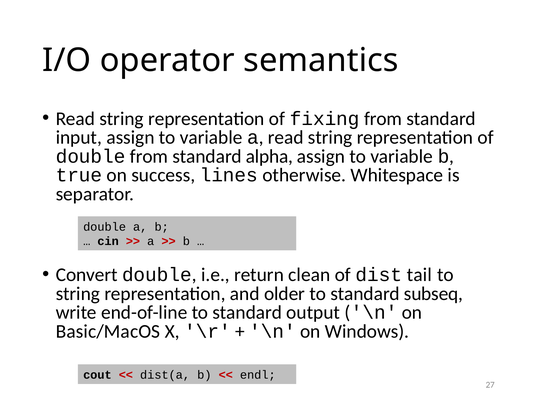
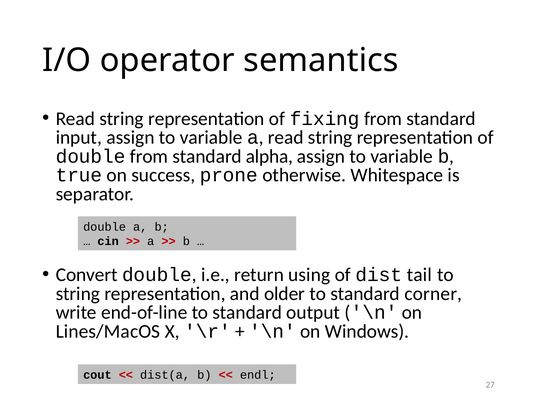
lines: lines -> prone (229, 175)
clean: clean -> using (309, 275)
subseq: subseq -> corner (433, 294)
Basic/MacOS: Basic/MacOS -> Lines/MacOS (108, 331)
